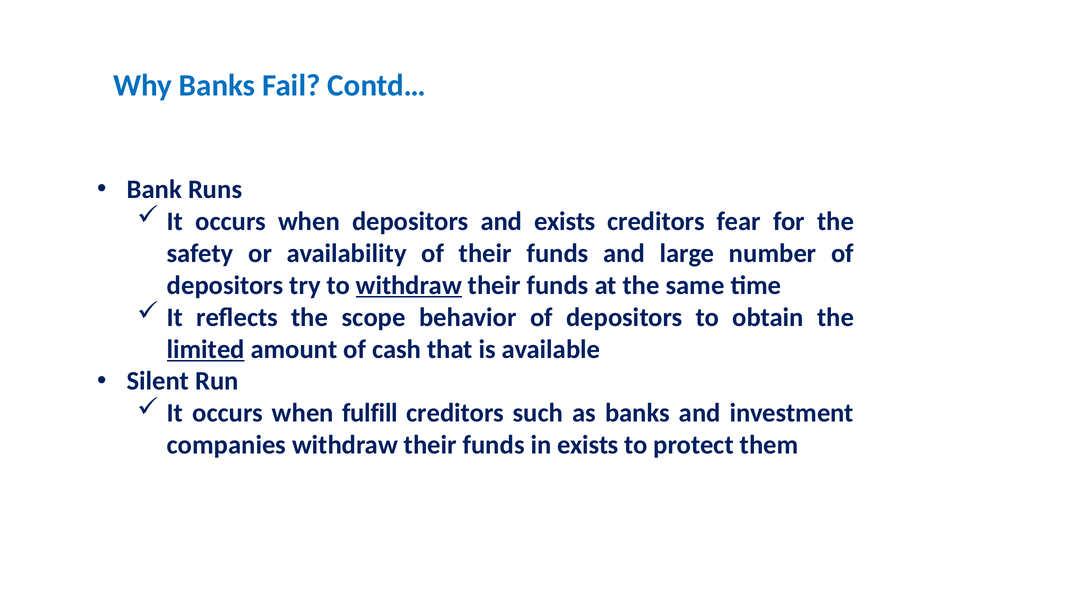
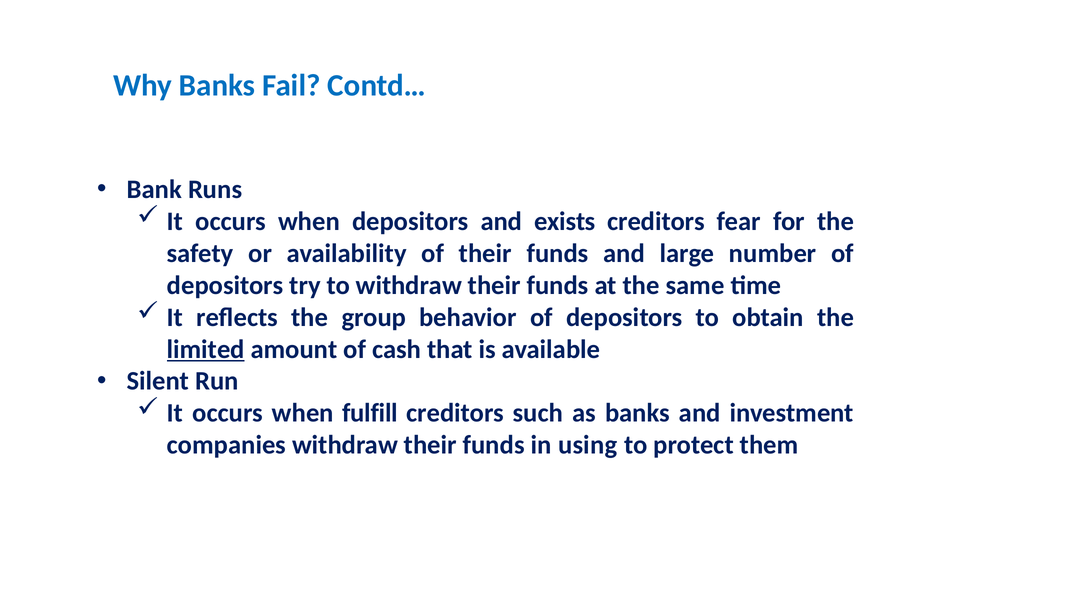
withdraw underline: present -> none (409, 285)
scope: scope -> group (374, 317)
in exists: exists -> using (588, 445)
